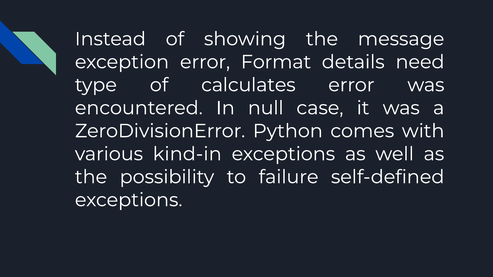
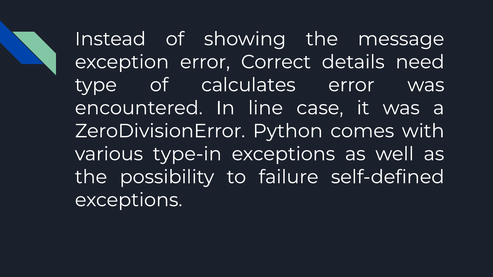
Format: Format -> Correct (276, 62)
null: null -> line (266, 108)
kind-in: kind-in -> type-in (187, 154)
